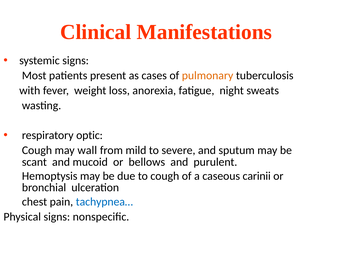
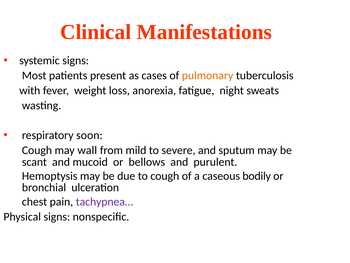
optic: optic -> soon (89, 135)
carinii: carinii -> bodily (257, 176)
tachypnea… colour: blue -> purple (104, 201)
